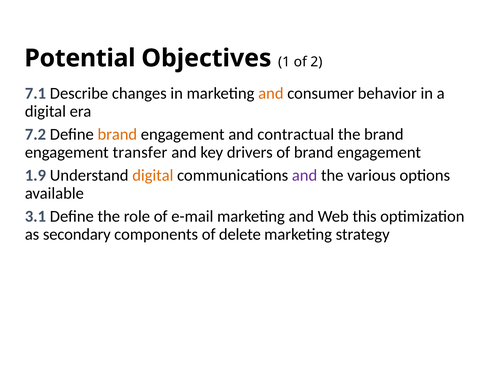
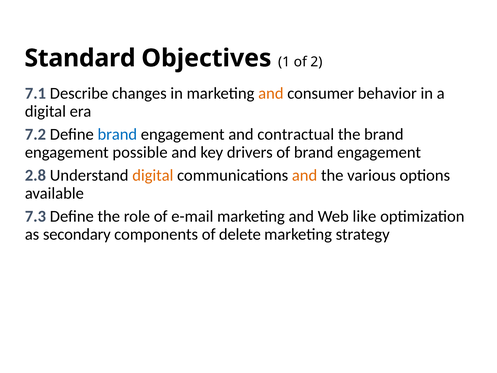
Potential: Potential -> Standard (80, 58)
brand colour: orange -> blue (117, 134)
transfer: transfer -> possible (140, 152)
1.9: 1.9 -> 2.8 (35, 175)
and colour: purple -> orange (305, 175)
3.1: 3.1 -> 7.3 (35, 216)
this: this -> like (364, 216)
